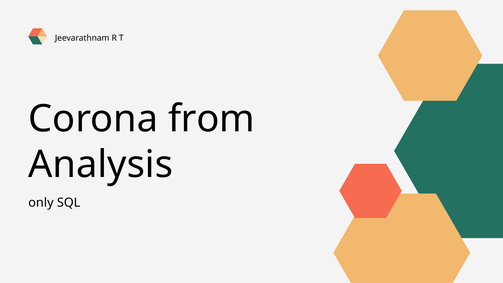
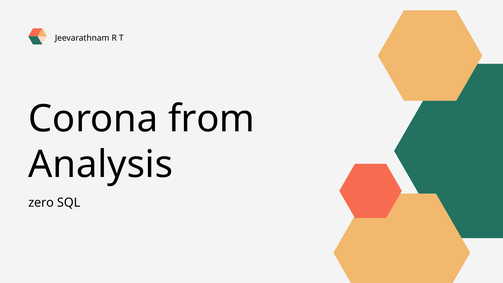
only: only -> zero (41, 203)
